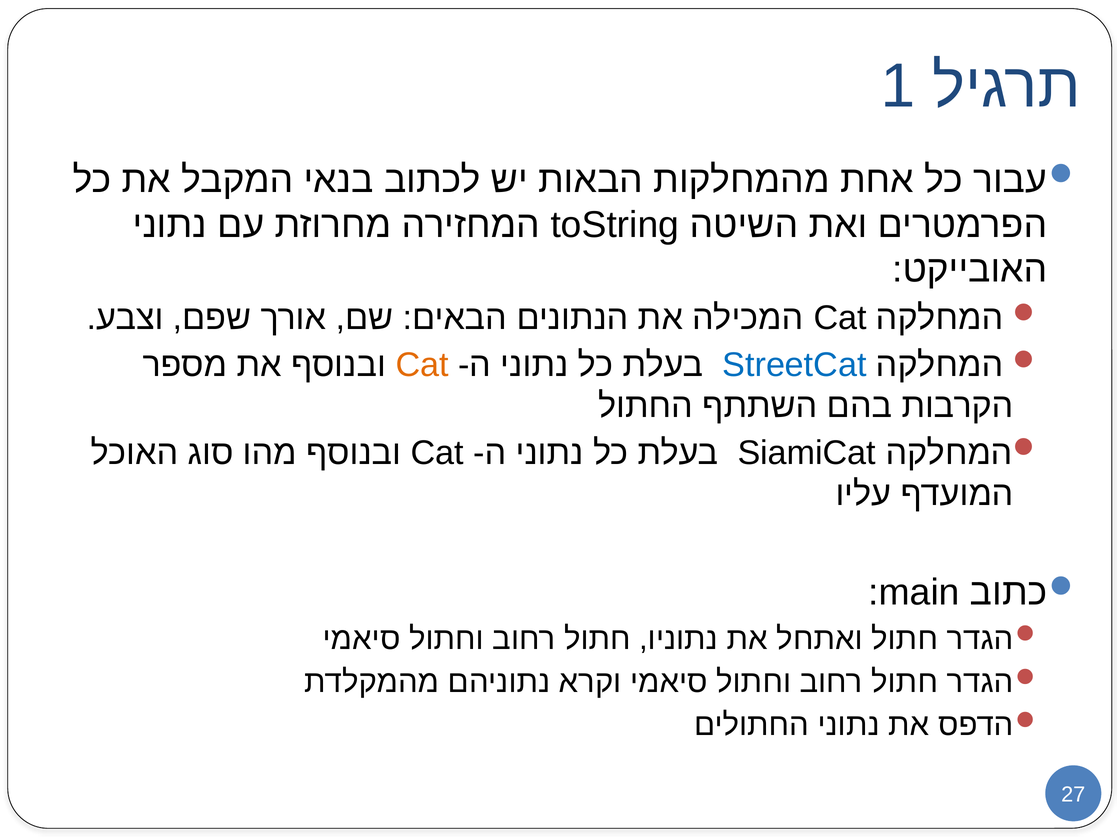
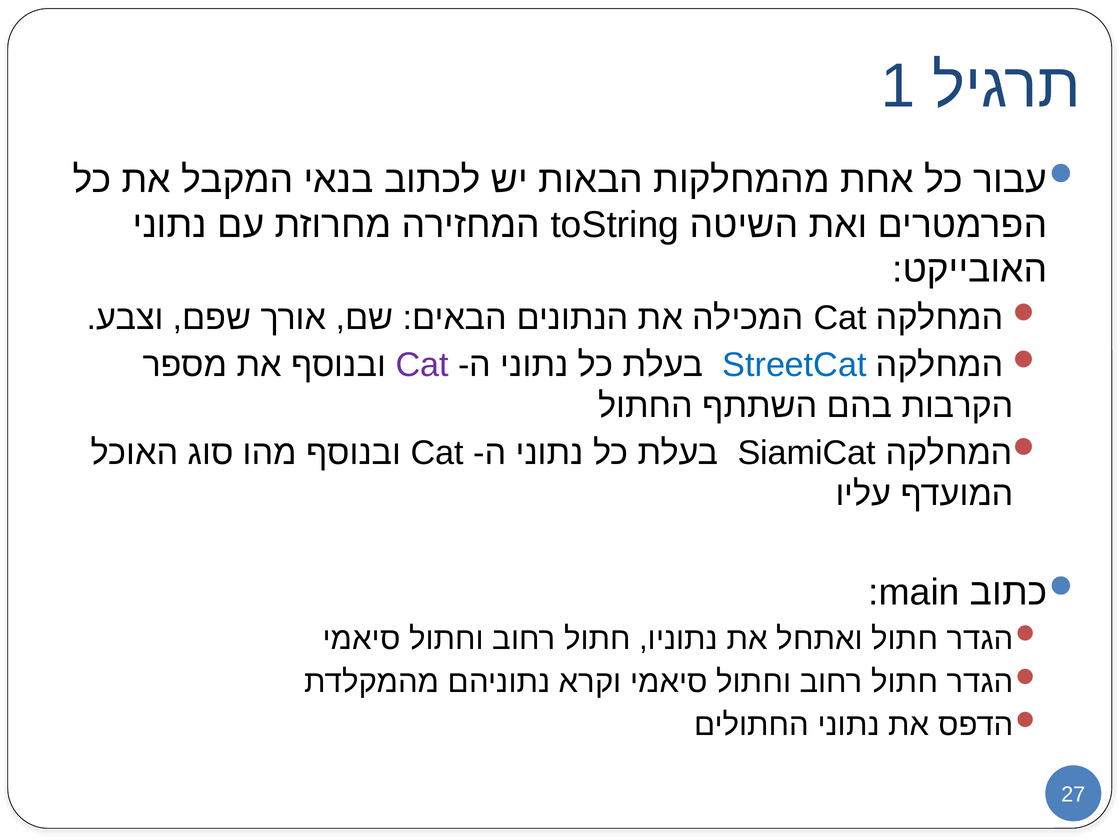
Cat colour: orange -> purple (422, 365)
